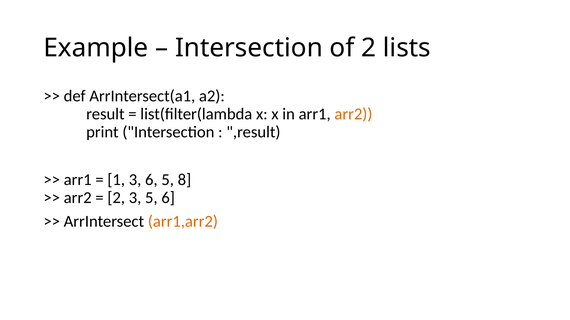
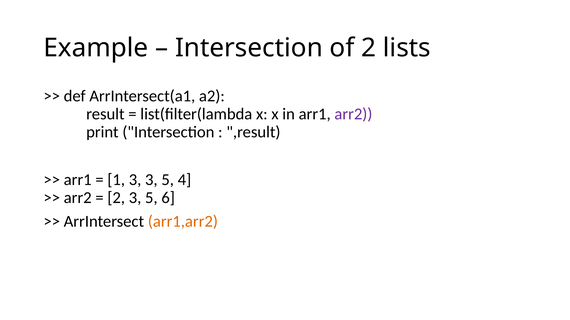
arr2 colour: orange -> purple (353, 114)
3 6: 6 -> 3 (151, 180)
8: 8 -> 4 (184, 180)
